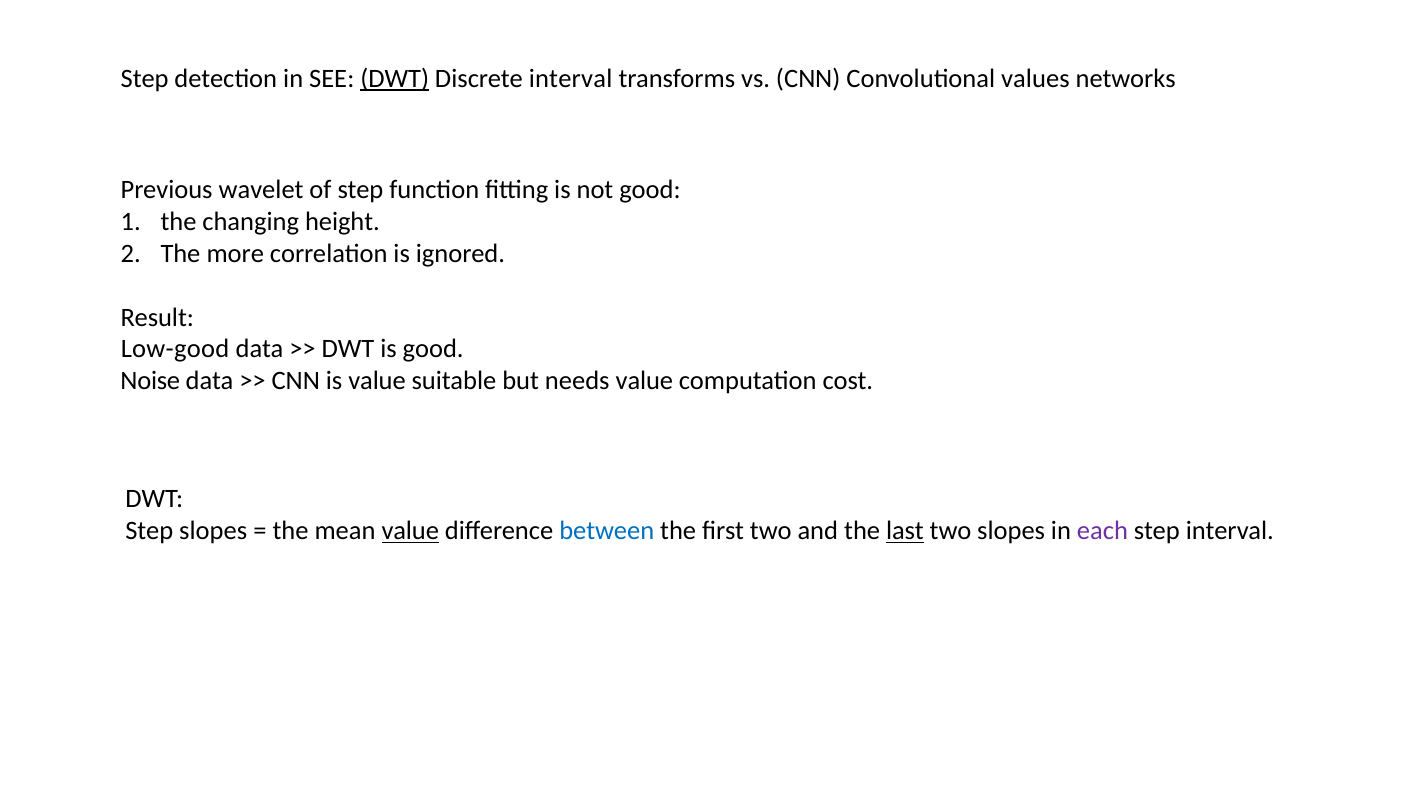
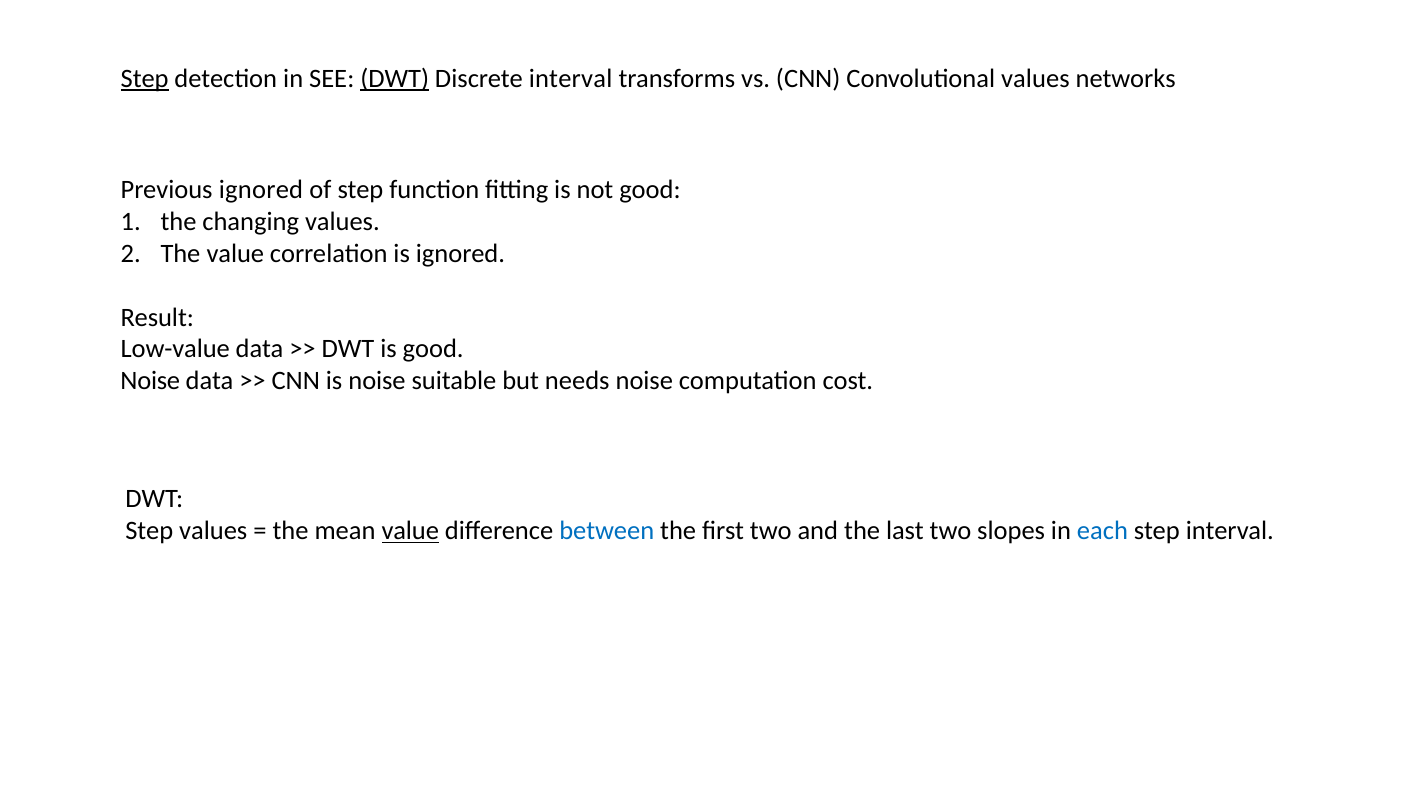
Step underline: none -> present (145, 79)
Previous wavelet: wavelet -> ignored (261, 190)
changing height: height -> values (342, 222)
The more: more -> value (235, 254)
Low-good: Low-good -> Low-value (175, 349)
is value: value -> noise (377, 381)
needs value: value -> noise (644, 381)
Step slopes: slopes -> values (213, 531)
last underline: present -> none (905, 531)
each colour: purple -> blue (1102, 531)
